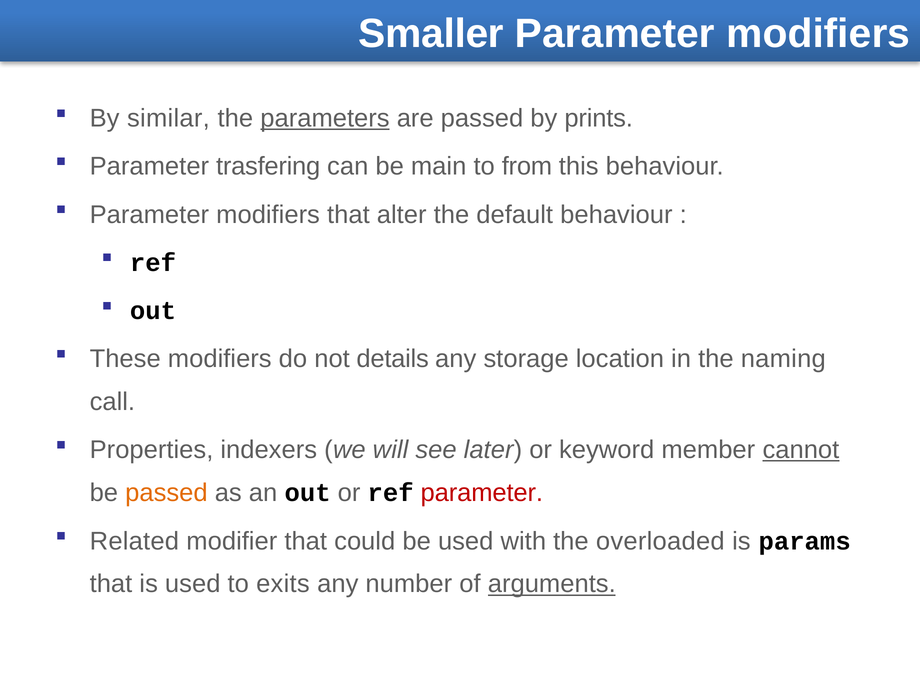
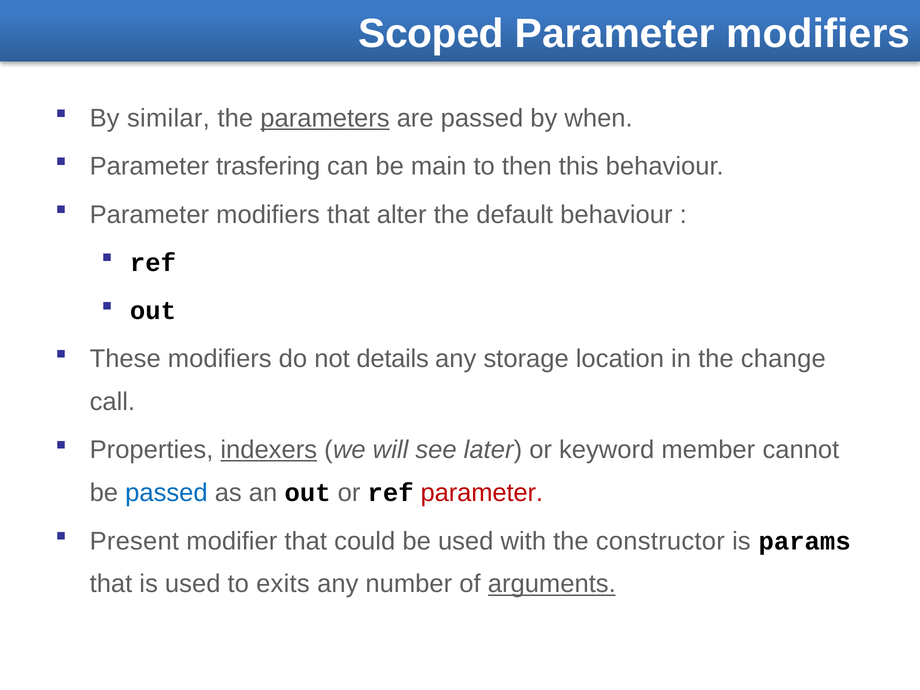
Smaller: Smaller -> Scoped (431, 34)
prints: prints -> when (599, 118)
from: from -> then (527, 166)
naming: naming -> change (783, 359)
indexers underline: none -> present (269, 450)
cannot underline: present -> none (801, 450)
passed colour: orange -> blue (166, 493)
Related: Related -> Present (134, 541)
overloaded: overloaded -> constructor (660, 541)
